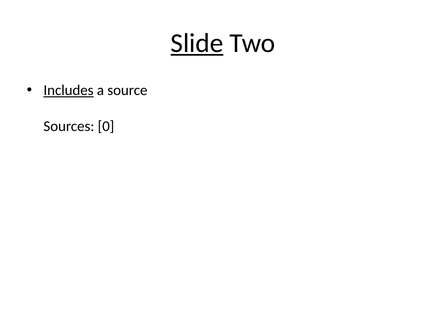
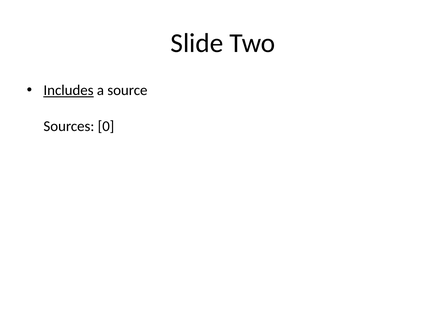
Slide underline: present -> none (197, 43)
